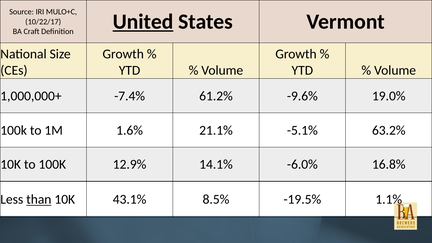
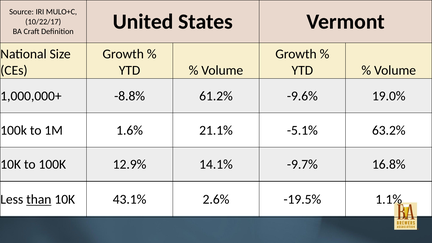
United underline: present -> none (143, 22)
-7.4%: -7.4% -> -8.8% (130, 96)
-6.0%: -6.0% -> -9.7% (302, 165)
8.5%: 8.5% -> 2.6% (216, 200)
